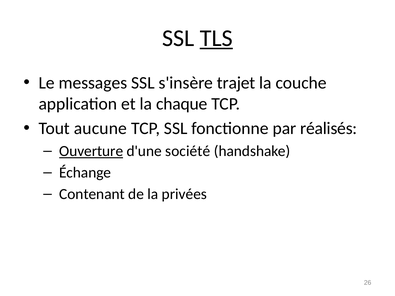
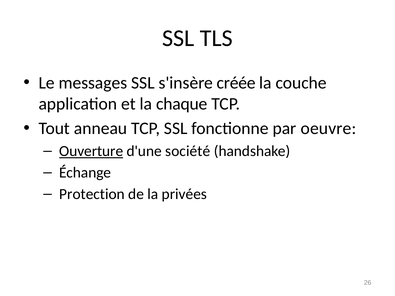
TLS underline: present -> none (216, 38)
trajet: trajet -> créée (236, 83)
aucune: aucune -> anneau (101, 129)
réalisés: réalisés -> oeuvre (328, 129)
Contenant: Contenant -> Protection (92, 194)
